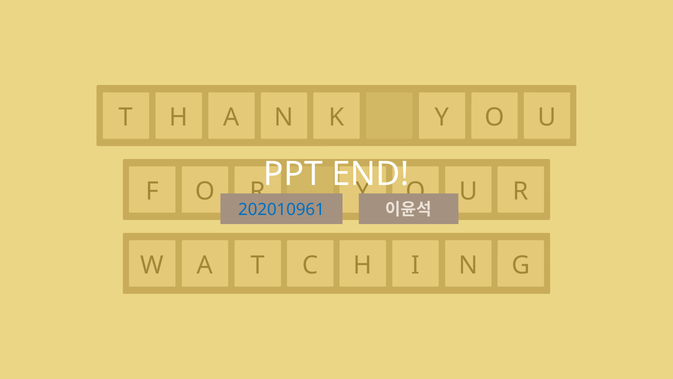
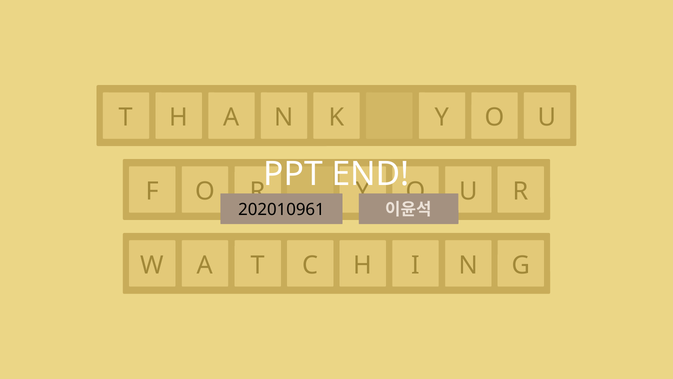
202010961 colour: blue -> black (281, 210)
